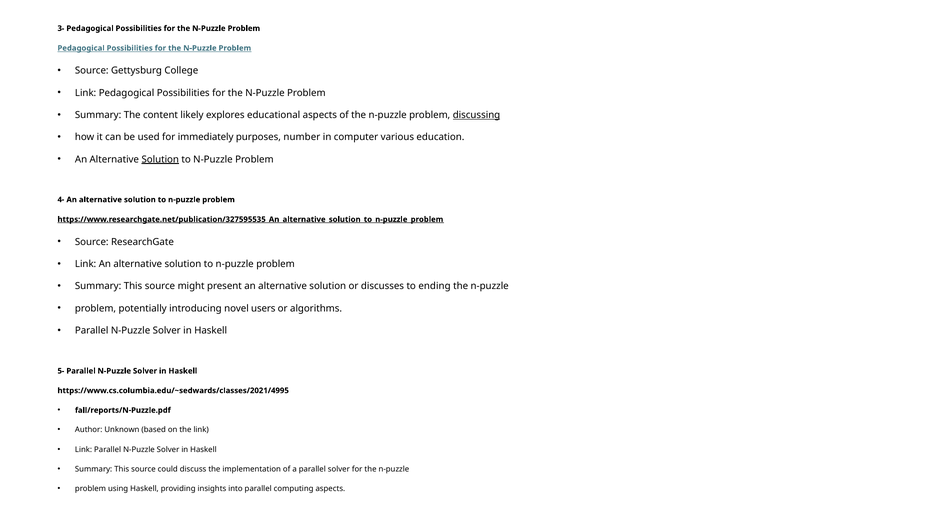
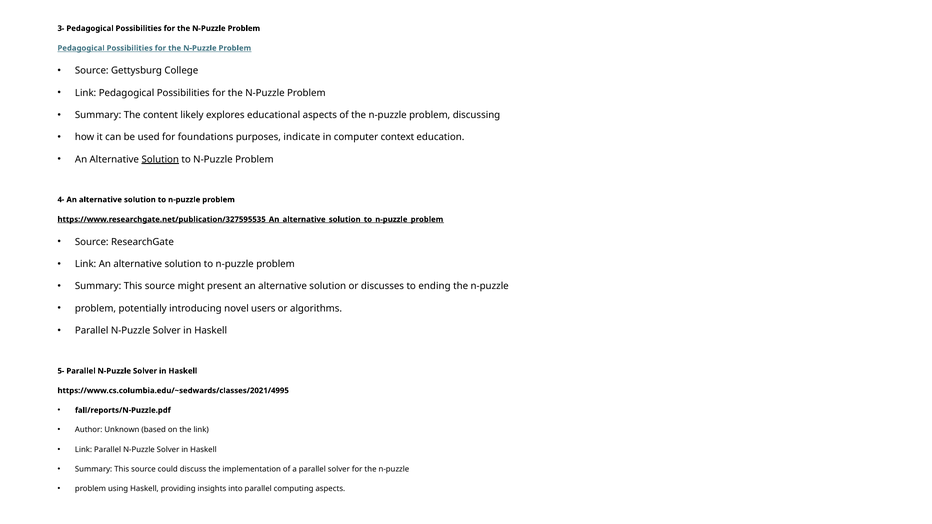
discussing underline: present -> none (476, 115)
immediately: immediately -> foundations (206, 137)
number: number -> indicate (302, 137)
various: various -> context (397, 137)
